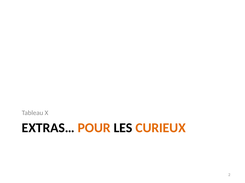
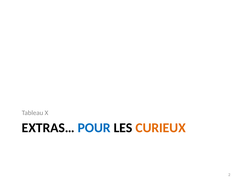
POUR colour: orange -> blue (94, 128)
